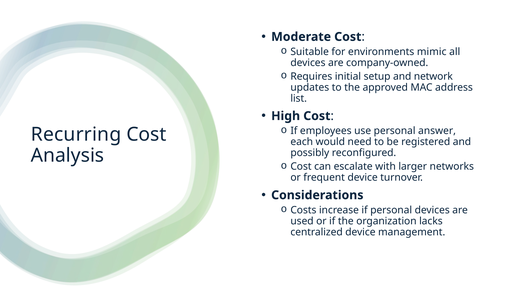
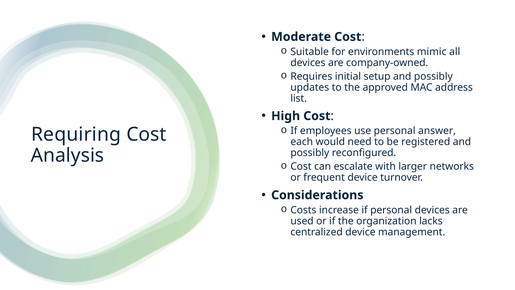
setup and network: network -> possibly (433, 76)
Recurring: Recurring -> Requiring (76, 134)
